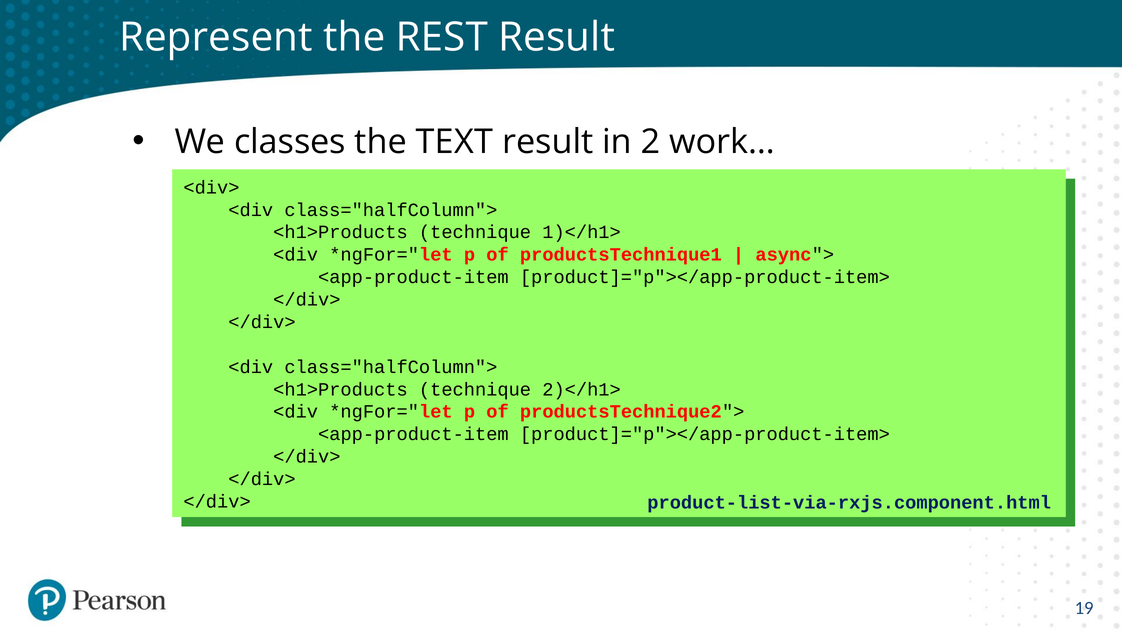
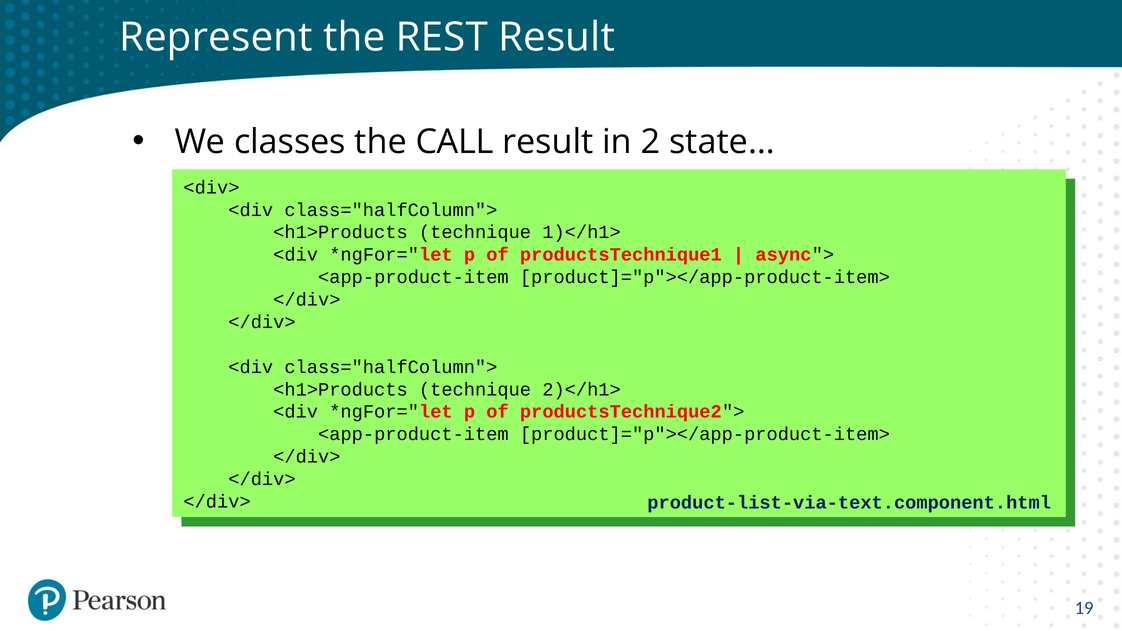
TEXT: TEXT -> CALL (455, 142)
work…: work… -> state… (722, 142)
product-list-via-rxjs.component.html: product-list-via-rxjs.component.html -> product-list-via-text.component.html (849, 503)
